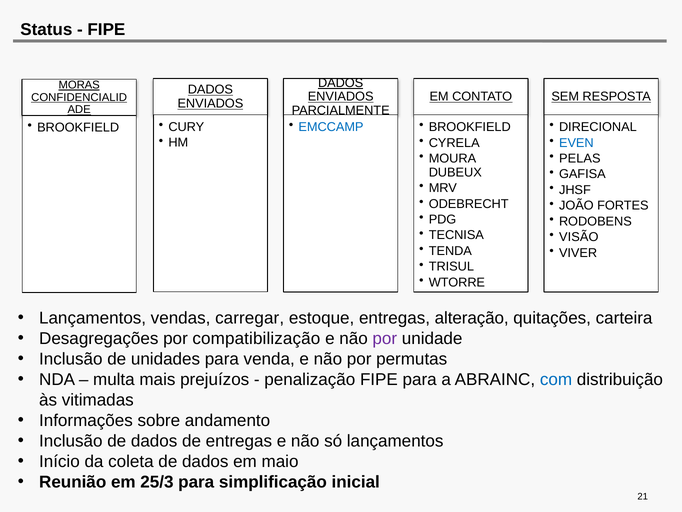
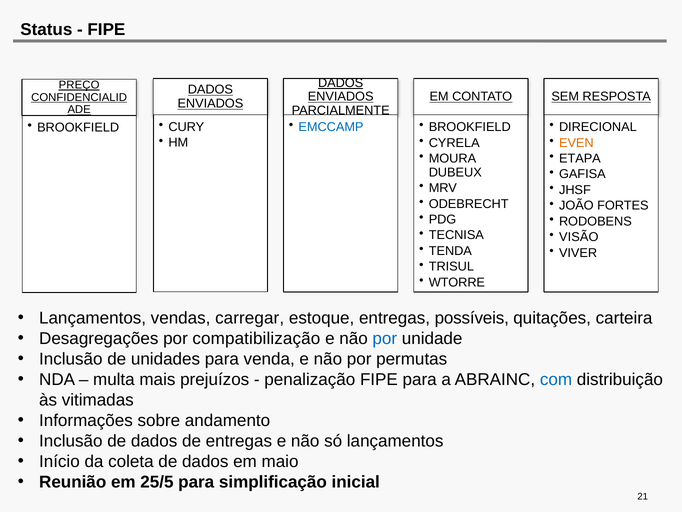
MORAS: MORAS -> PREÇO (79, 85)
EVEN colour: blue -> orange (576, 143)
PELAS: PELAS -> ETAPA (580, 158)
alteração: alteração -> possíveis (472, 318)
por colour: purple -> blue (385, 338)
25/3: 25/3 -> 25/5 (157, 482)
